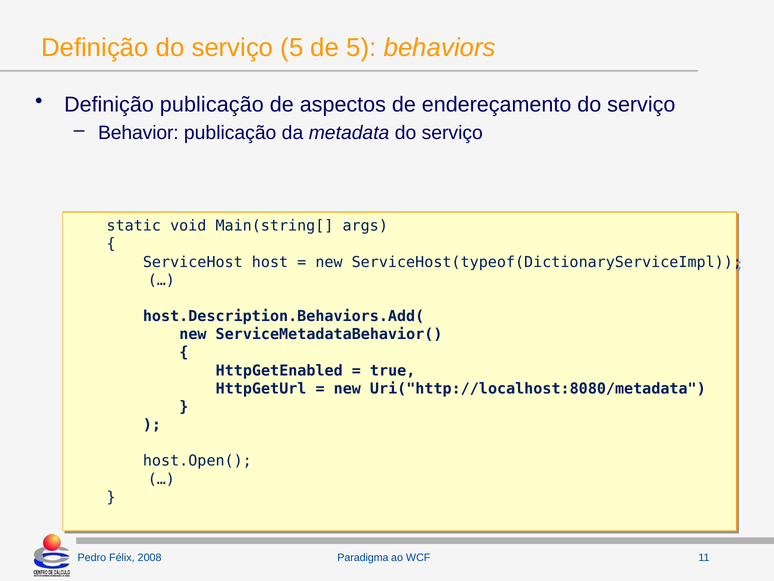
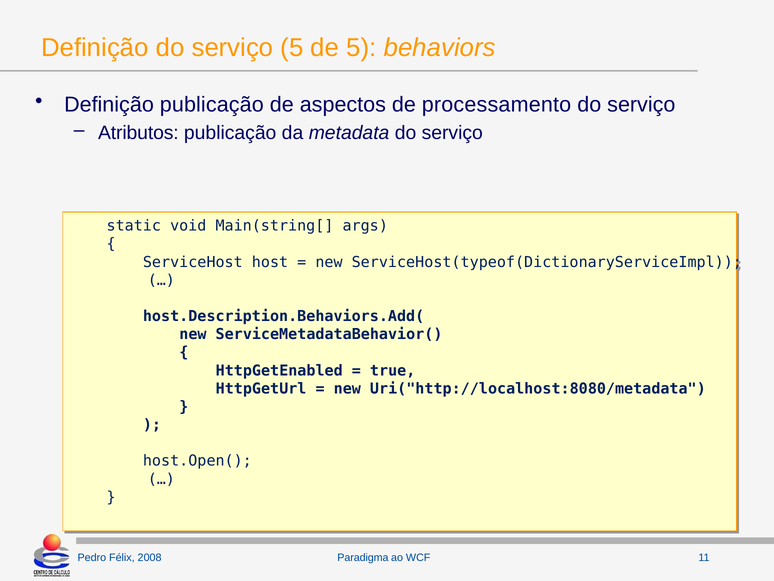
endereçamento: endereçamento -> processamento (496, 105)
Behavior: Behavior -> Atributos (138, 133)
